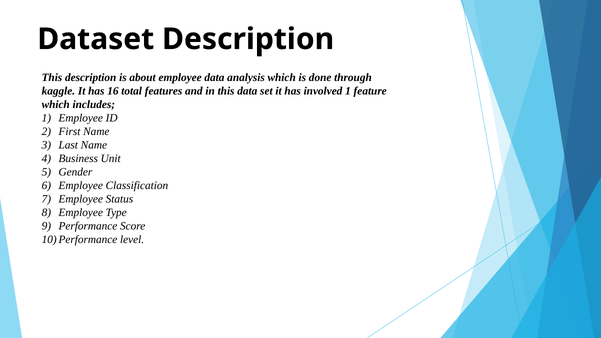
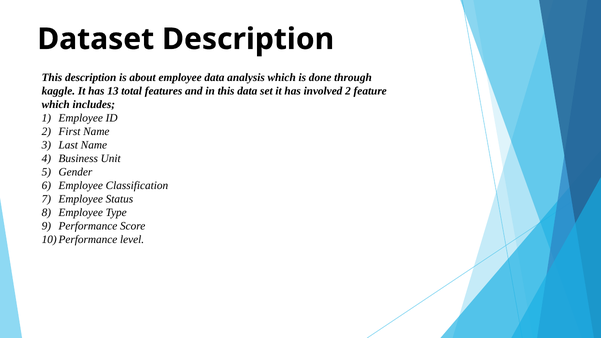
16: 16 -> 13 (113, 91)
involved 1: 1 -> 2 (348, 91)
